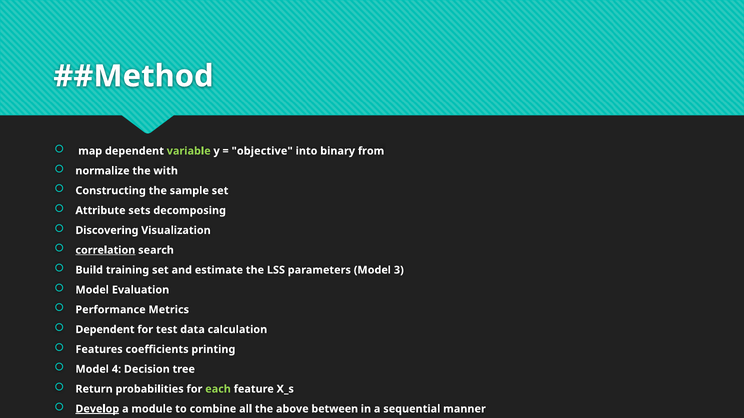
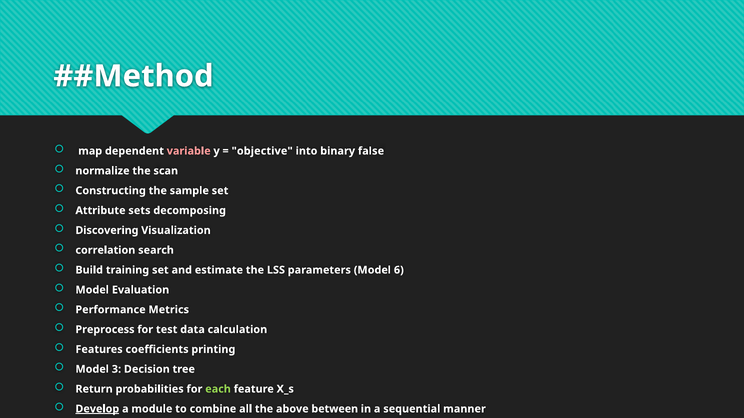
variable colour: light green -> pink (189, 151)
from: from -> false (371, 151)
with: with -> scan (166, 171)
correlation underline: present -> none (105, 250)
3: 3 -> 6 (399, 270)
Dependent: Dependent -> Preprocess (105, 330)
4: 4 -> 3 (116, 370)
